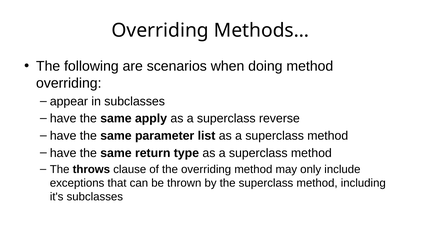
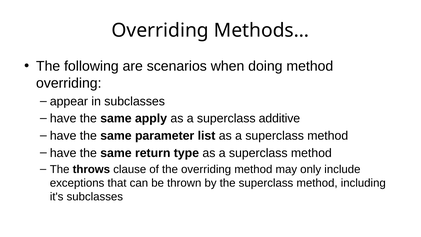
reverse: reverse -> additive (279, 118)
